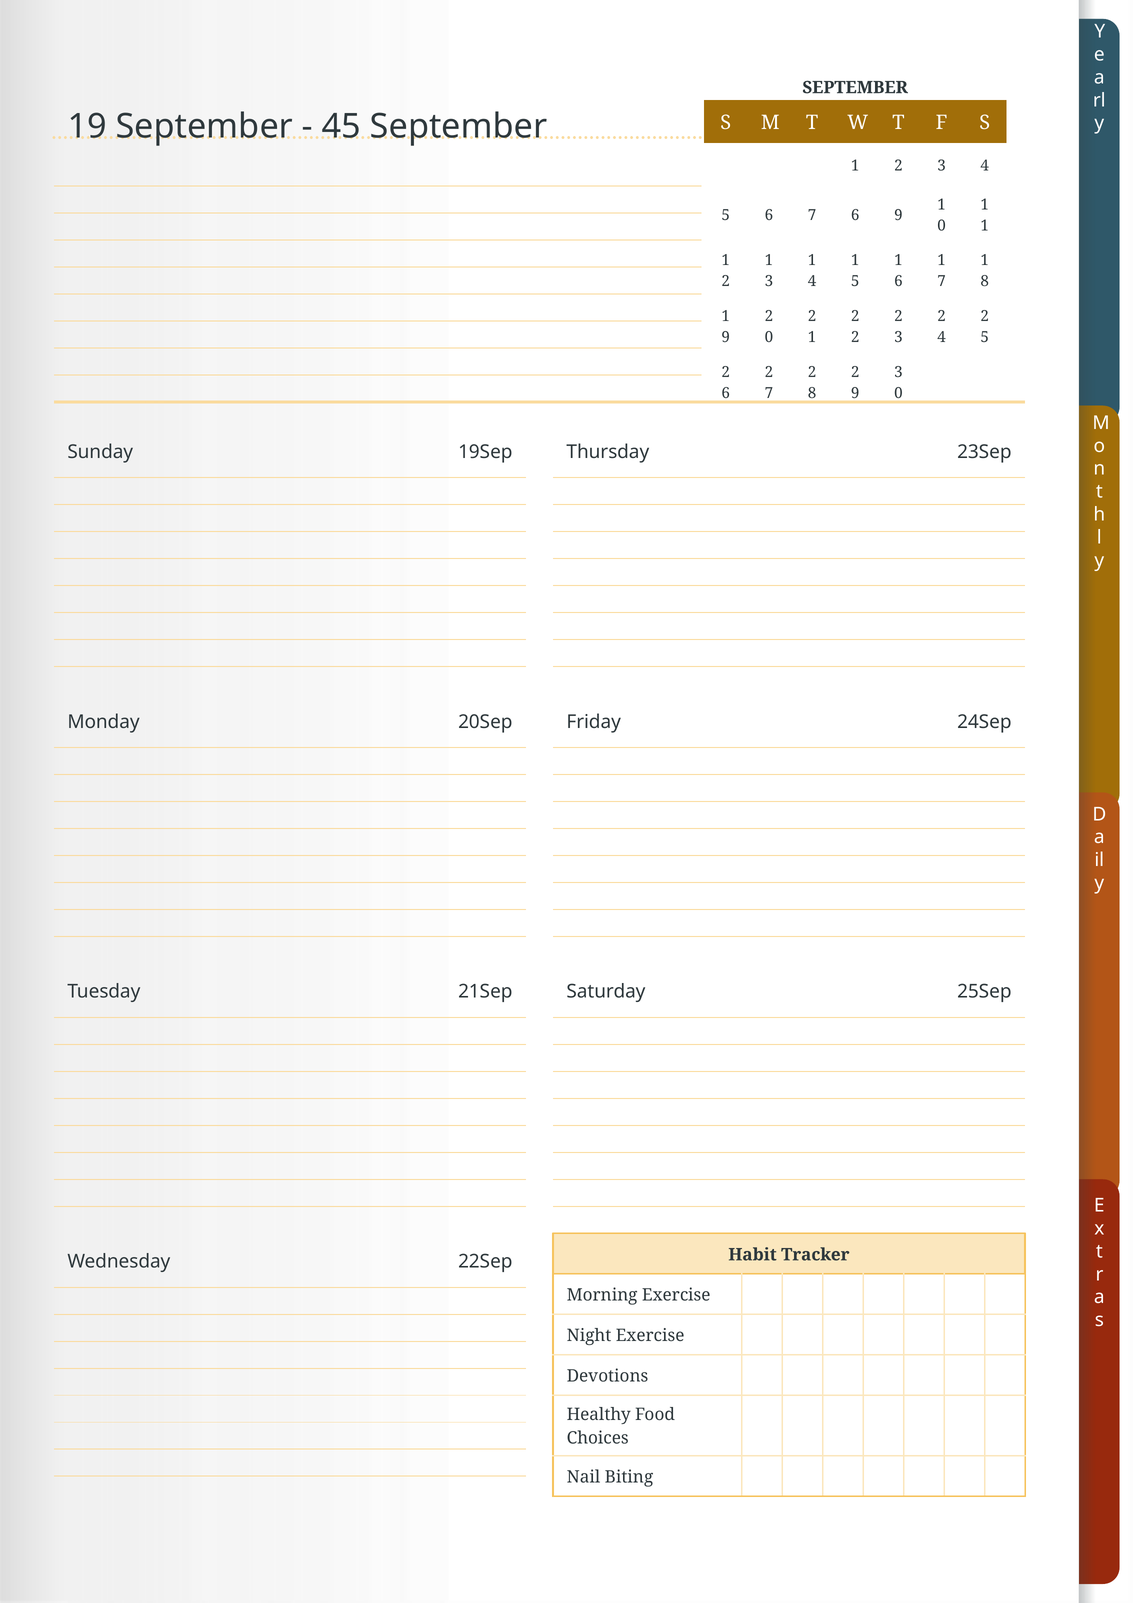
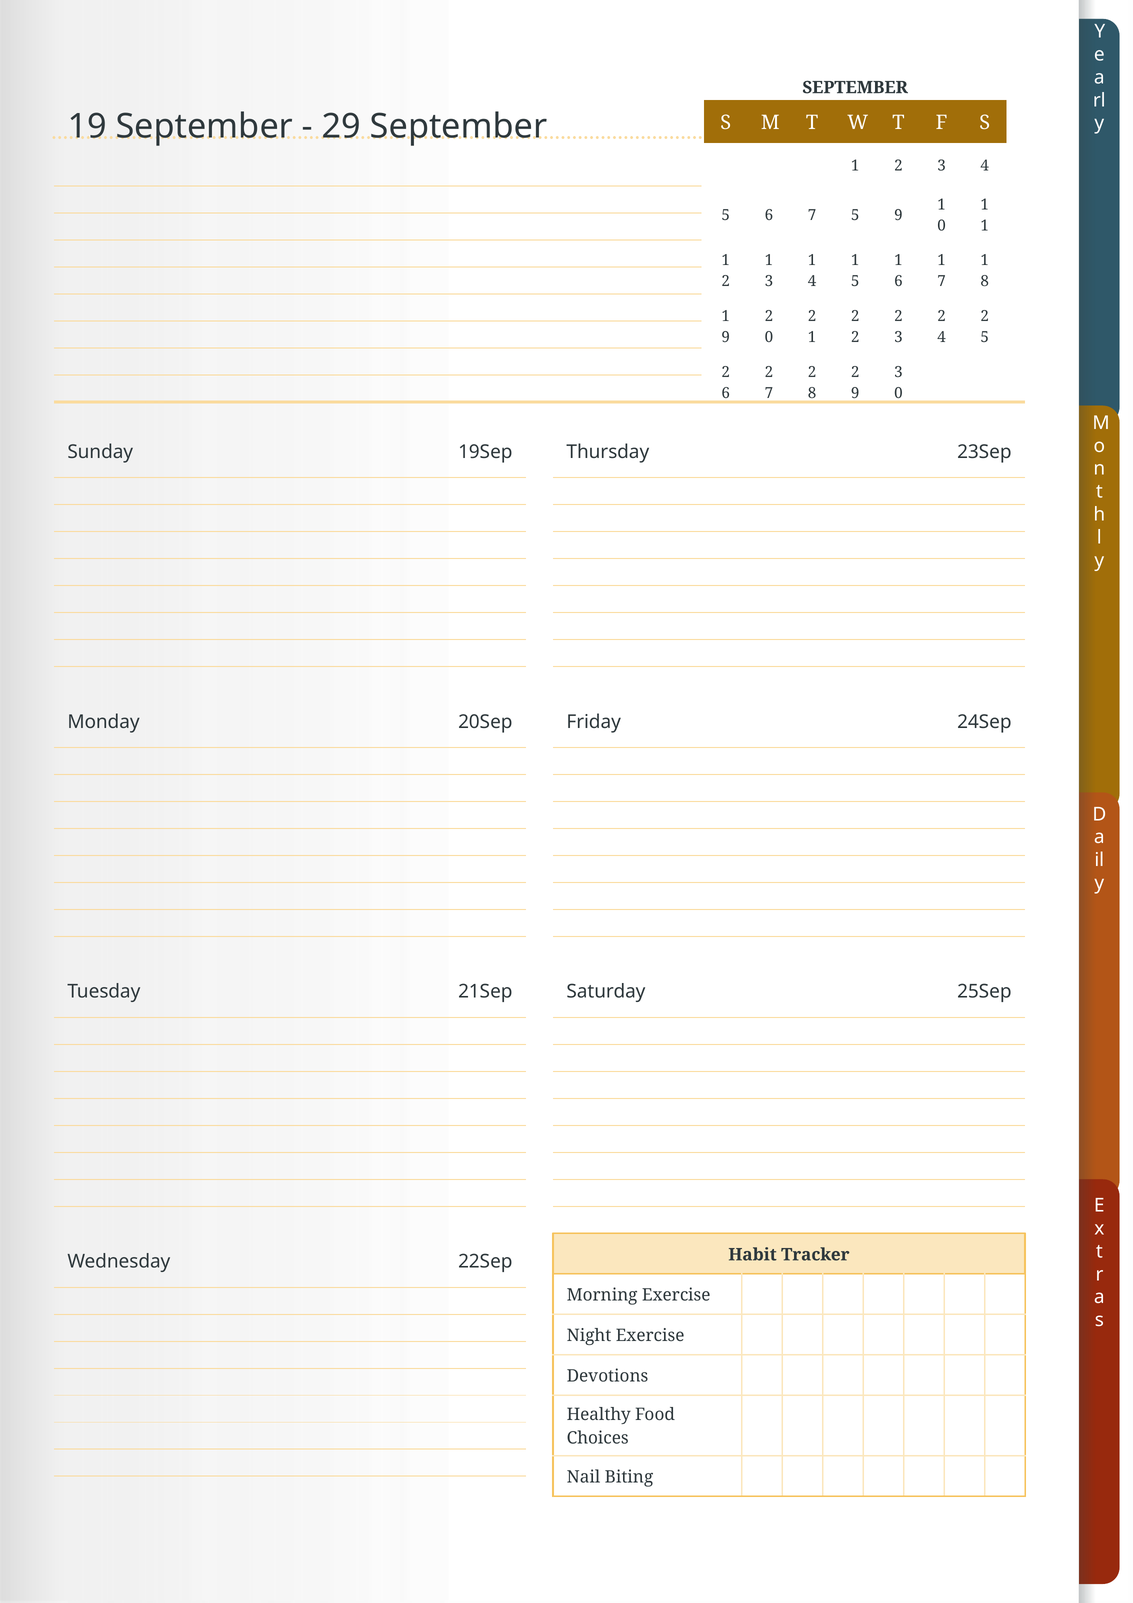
45: 45 -> 29 (341, 127)
7 6: 6 -> 5 (855, 215)
